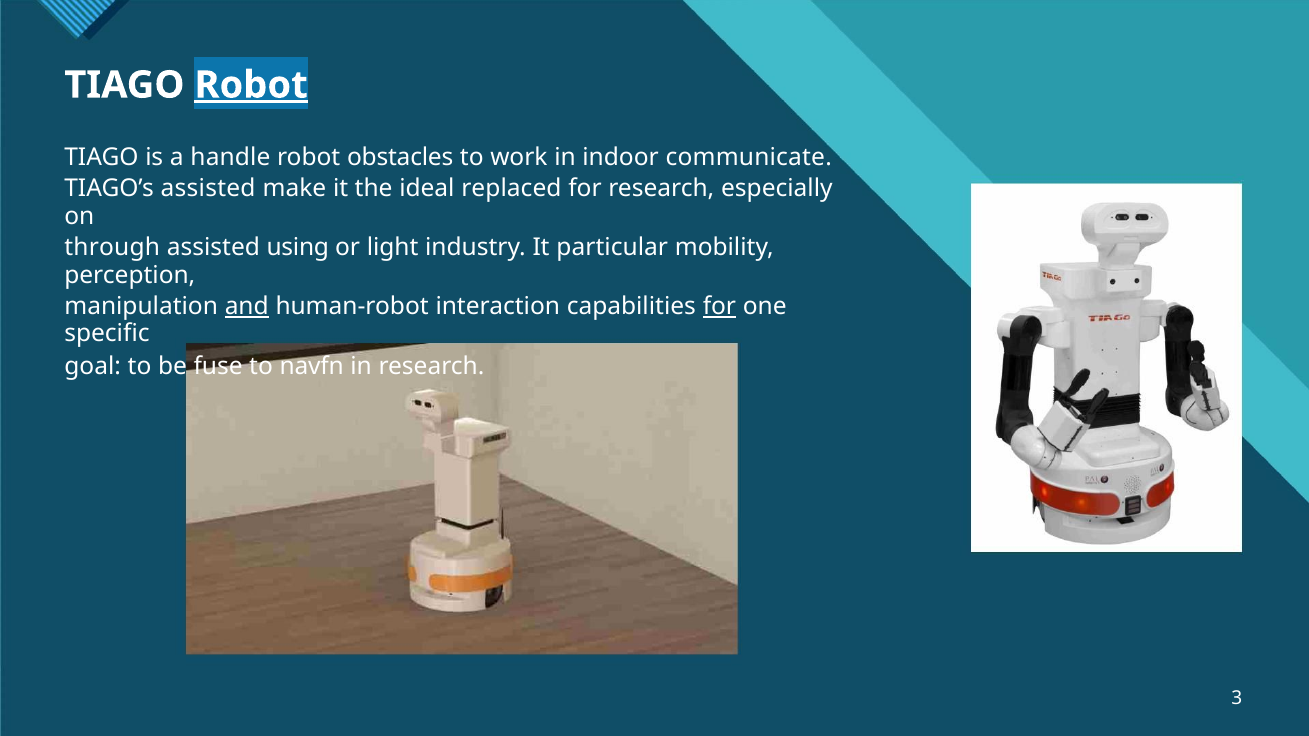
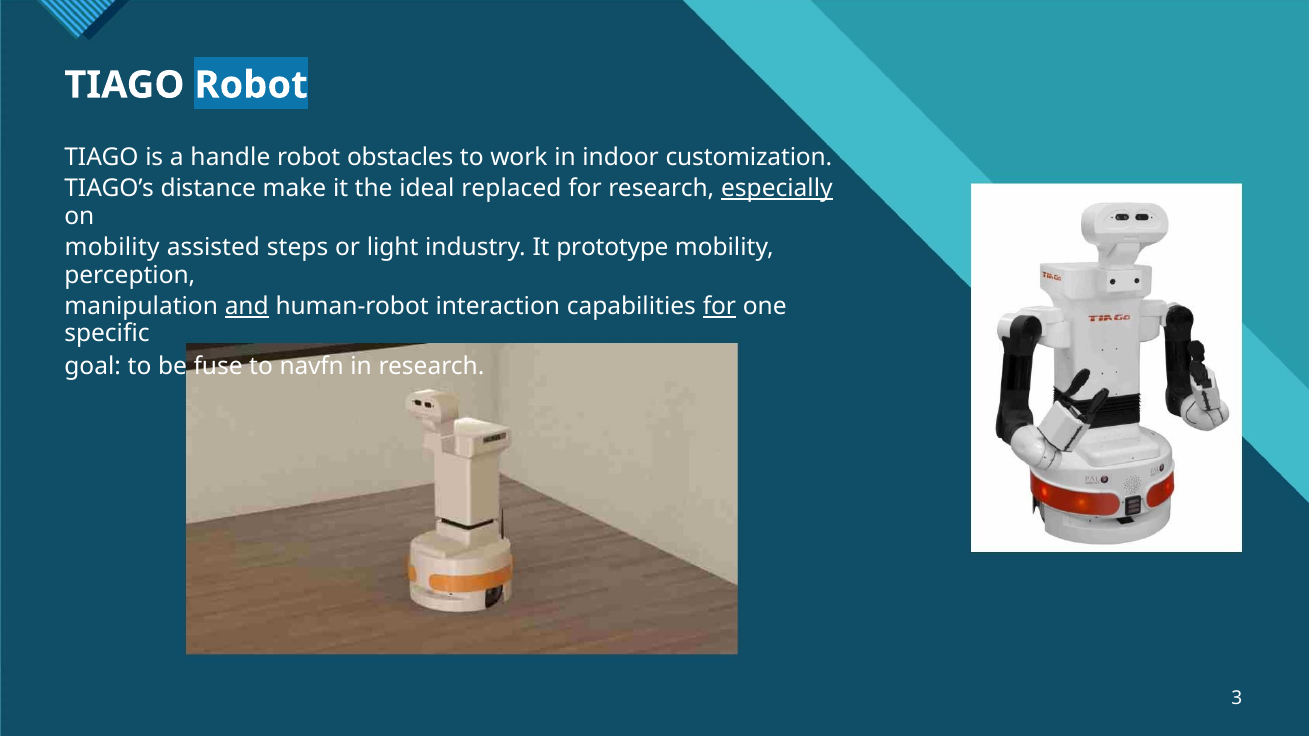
Robot underline: present -> none (251, 85)
communicate: communicate -> customization (749, 157)
TIAGO’s assisted: assisted -> distance (208, 189)
especially underline: none -> present (777, 189)
through: through -> mobility (112, 248)
using: using -> steps (298, 248)
particular: particular -> prototype (612, 248)
